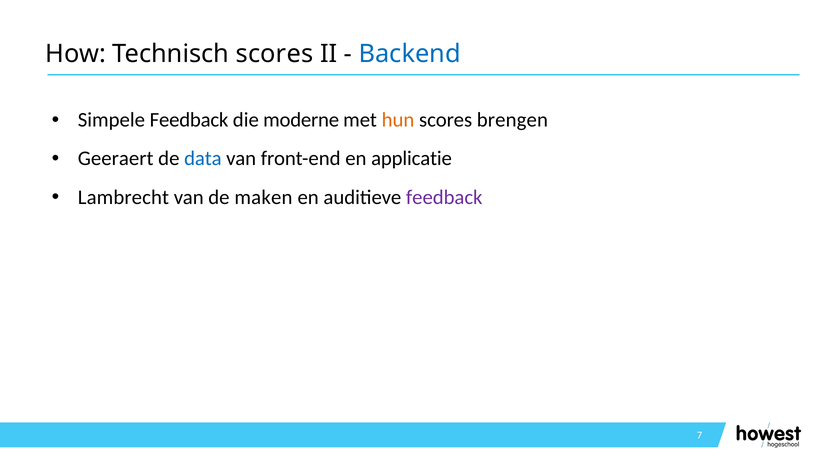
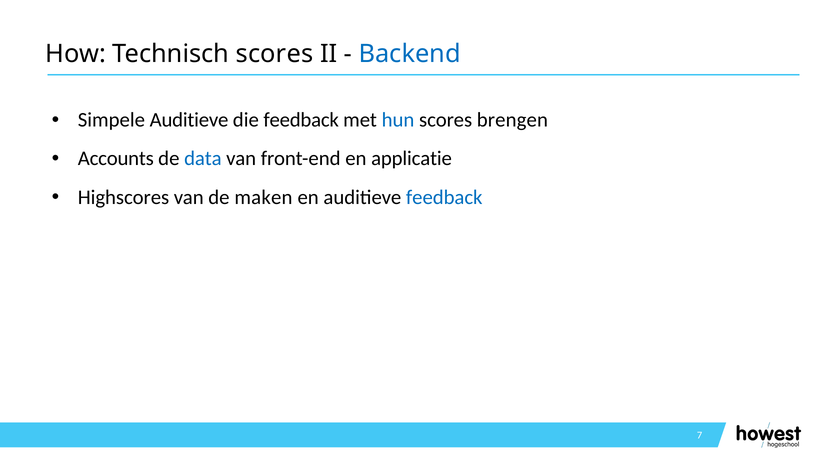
Simpele Feedback: Feedback -> Auditieve (189, 120)
die moderne: moderne -> feedback (301, 120)
hun colour: orange -> blue (398, 120)
Geeraert: Geeraert -> Accounts (116, 159)
Lambrecht: Lambrecht -> Highscores (124, 197)
feedback colour: purple -> blue (444, 197)
